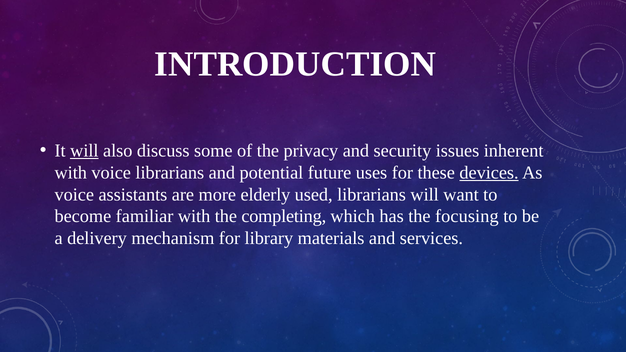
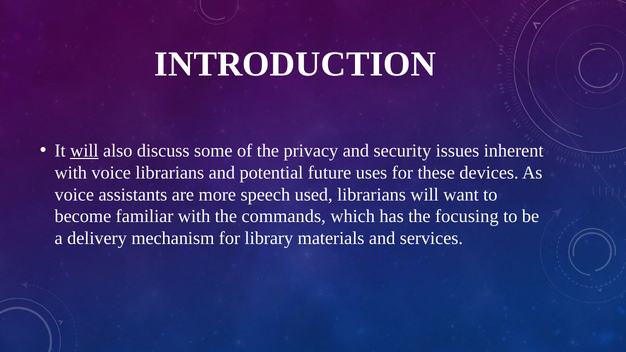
devices underline: present -> none (489, 173)
elderly: elderly -> speech (265, 195)
completing: completing -> commands (284, 217)
